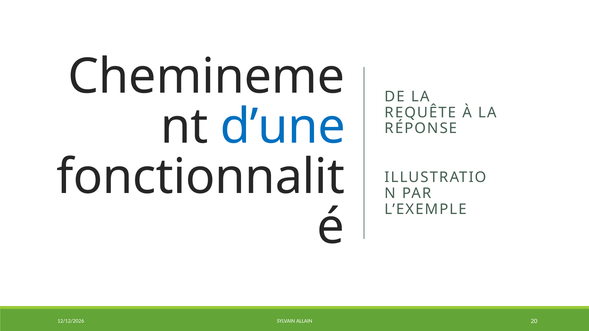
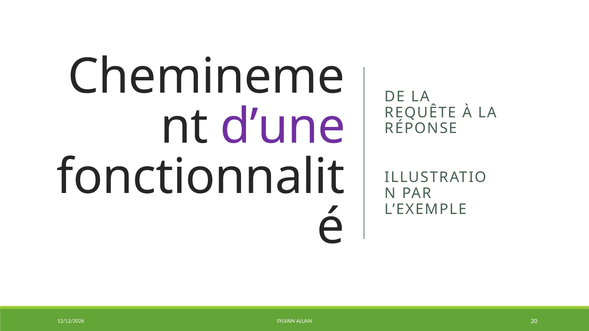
d’une colour: blue -> purple (283, 127)
